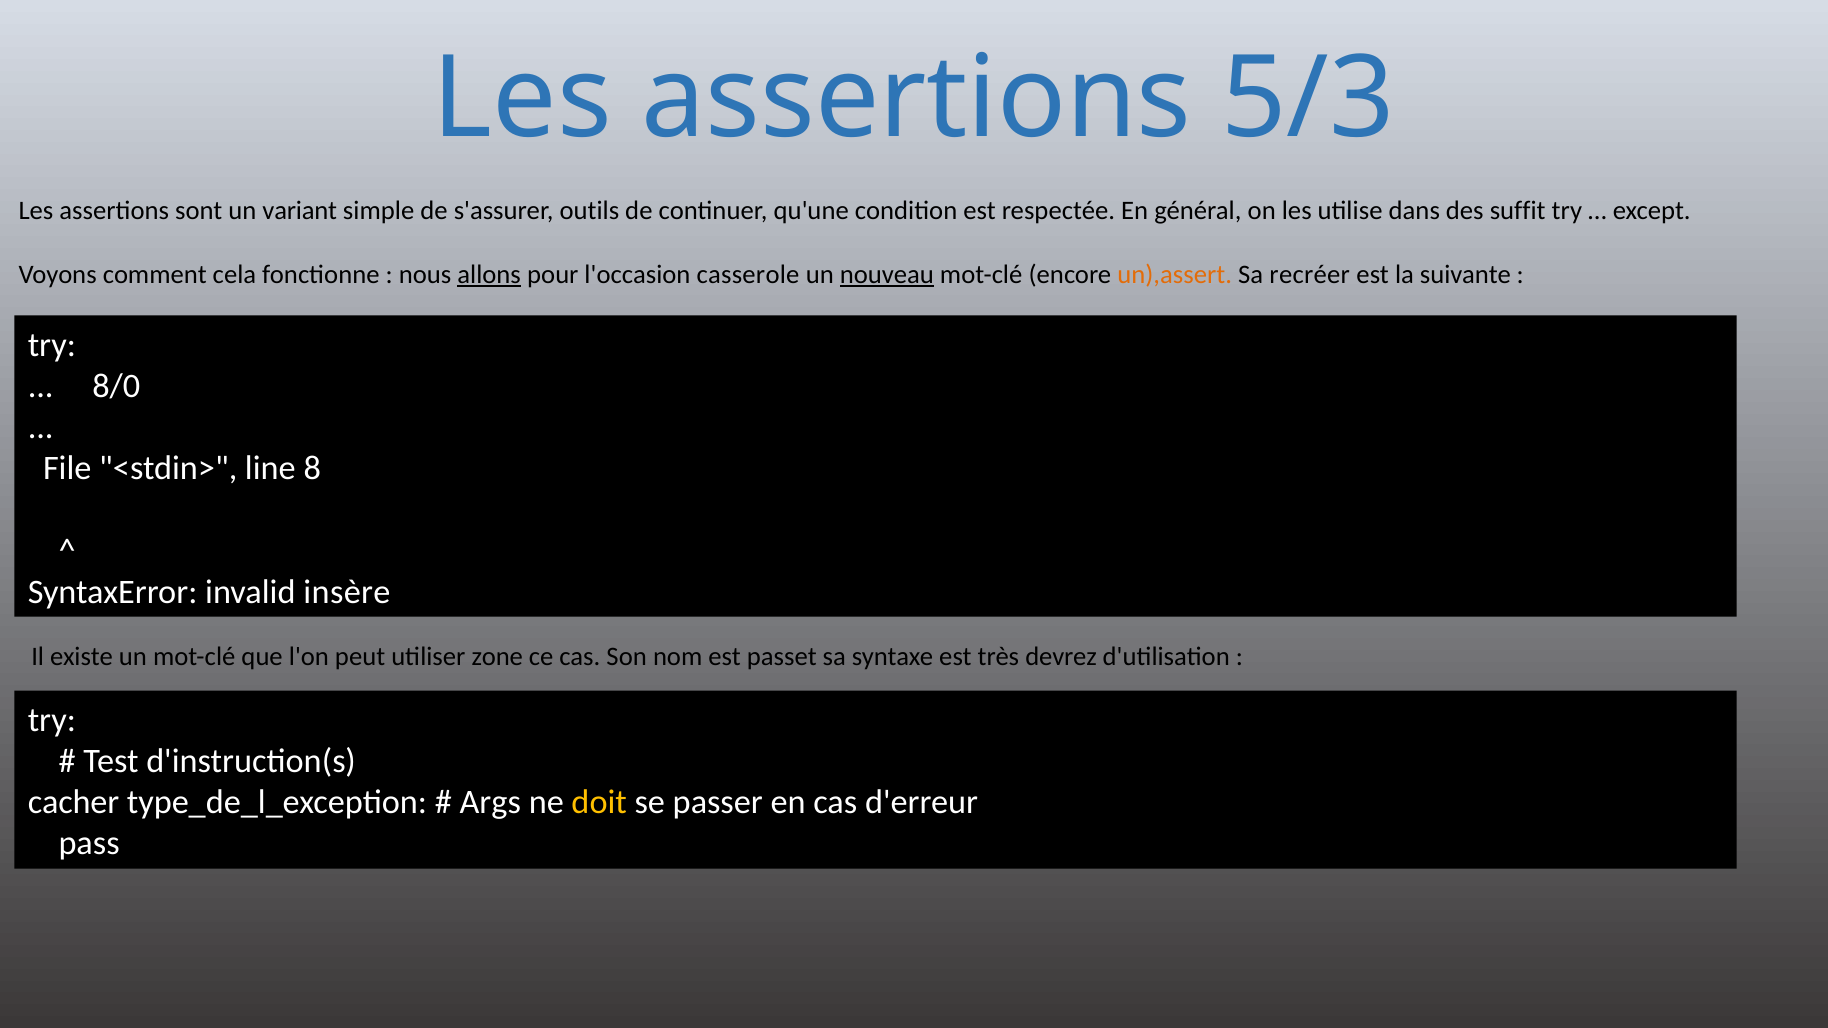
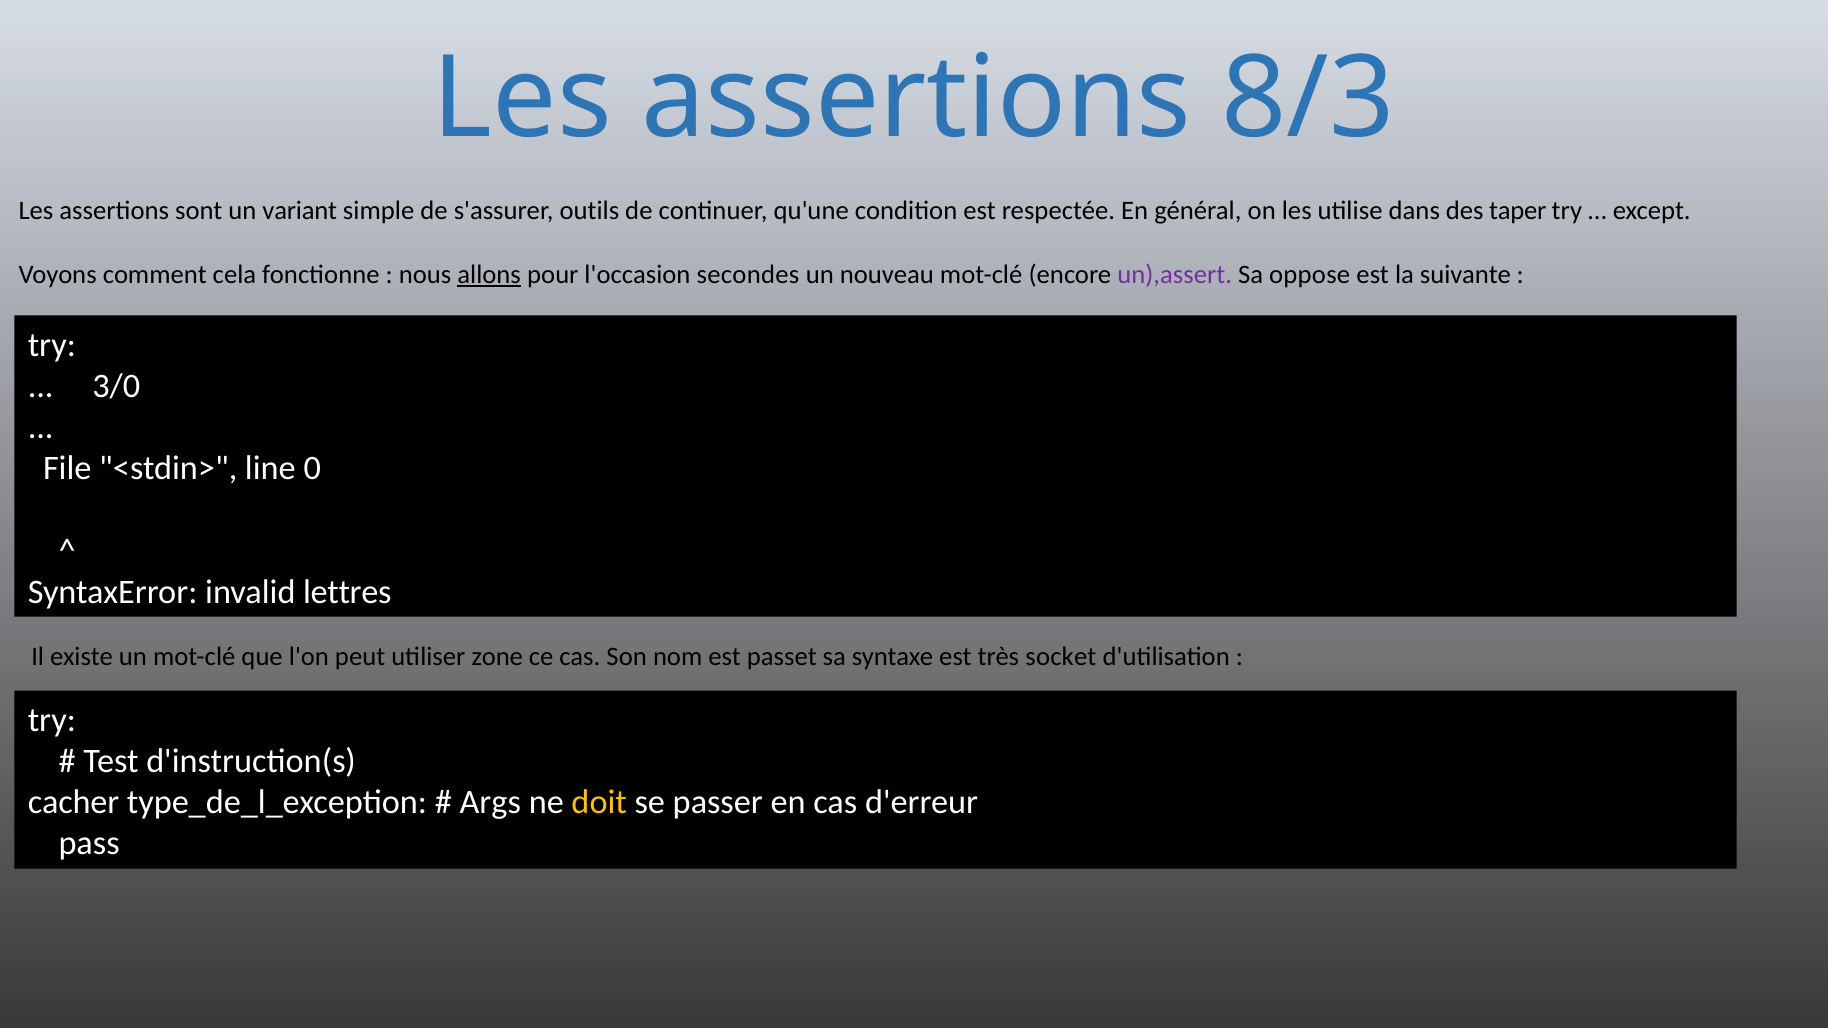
5/3: 5/3 -> 8/3 (1308, 99)
suffit: suffit -> taper (1518, 210)
casserole: casserole -> secondes (748, 274)
nouveau underline: present -> none (887, 274)
un),assert colour: orange -> purple (1175, 274)
recréer: recréer -> oppose (1310, 274)
8/0: 8/0 -> 3/0 (116, 386)
8: 8 -> 0 (312, 469)
insère: insère -> lettres (347, 592)
devrez: devrez -> socket (1061, 657)
